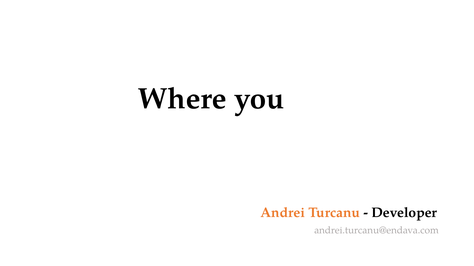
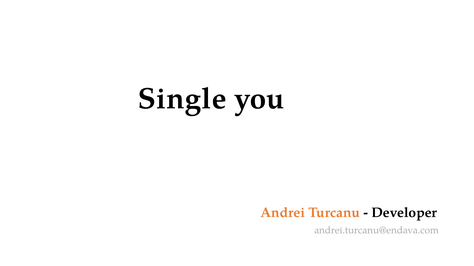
Where: Where -> Single (182, 99)
